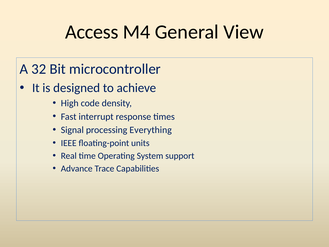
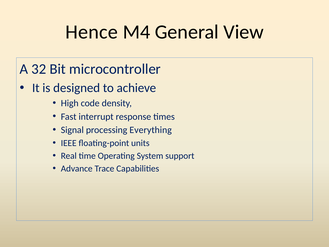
Access: Access -> Hence (92, 32)
